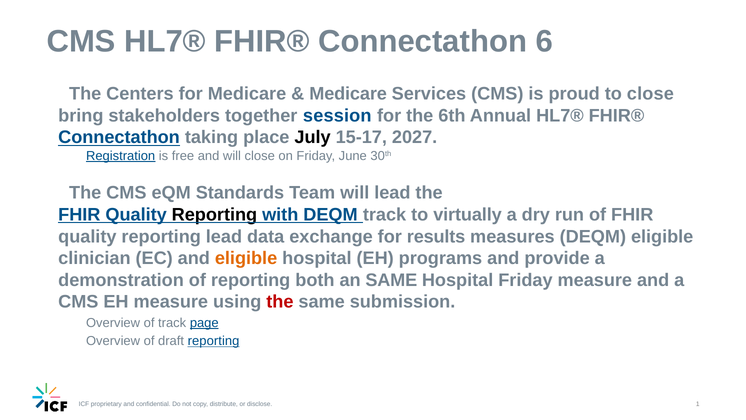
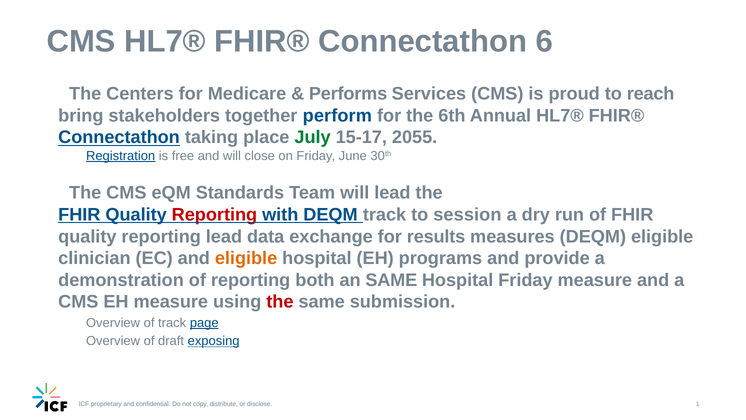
Medicare: Medicare -> Performs (348, 94)
to close: close -> reach (651, 94)
session: session -> perform (337, 116)
July colour: black -> green (313, 137)
2027: 2027 -> 2055 (415, 137)
Reporting colour: black -> red (214, 215)
virtually: virtually -> session (467, 215)
draft reporting: reporting -> exposing (214, 341)
